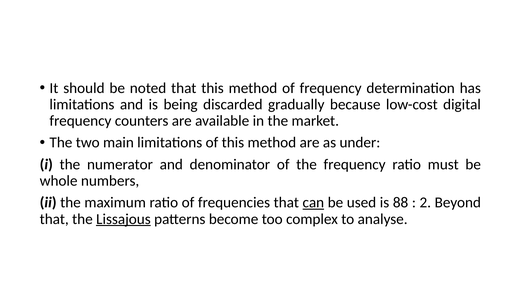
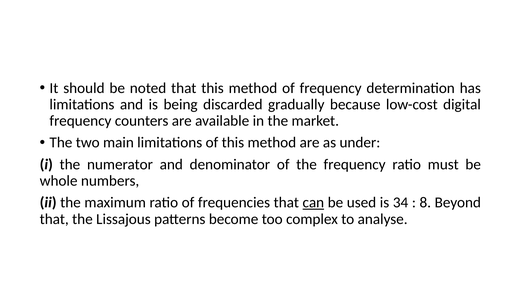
88: 88 -> 34 (401, 203)
2: 2 -> 8 (425, 203)
Lissajous underline: present -> none (123, 219)
